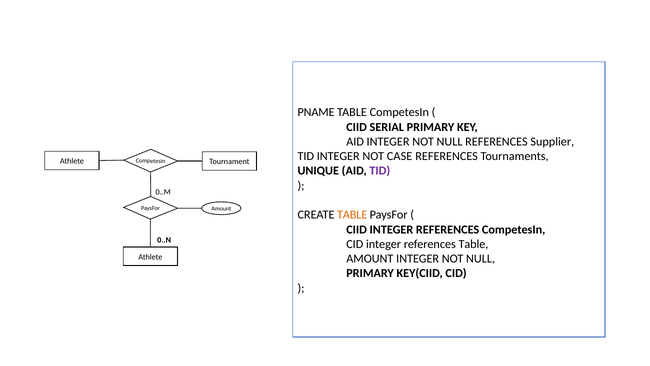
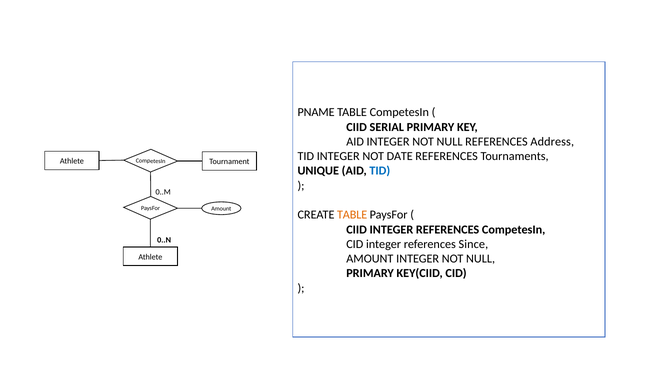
Supplier: Supplier -> Address (552, 142)
CASE: CASE -> DATE (400, 156)
TID colour: purple -> blue (380, 171)
references Table: Table -> Since (473, 244)
